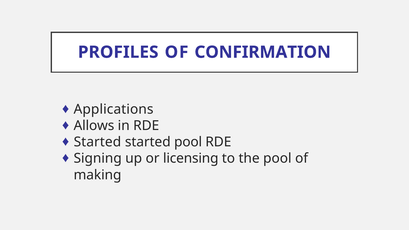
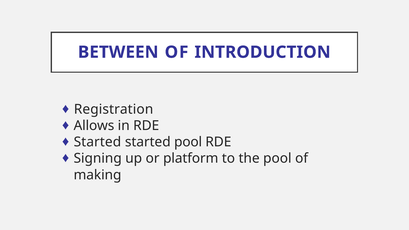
PROFILES: PROFILES -> BETWEEN (118, 52)
CONFIRMATION: CONFIRMATION -> INTRODUCTION (263, 52)
Applications: Applications -> Registration (114, 109)
licensing: licensing -> platform (191, 159)
